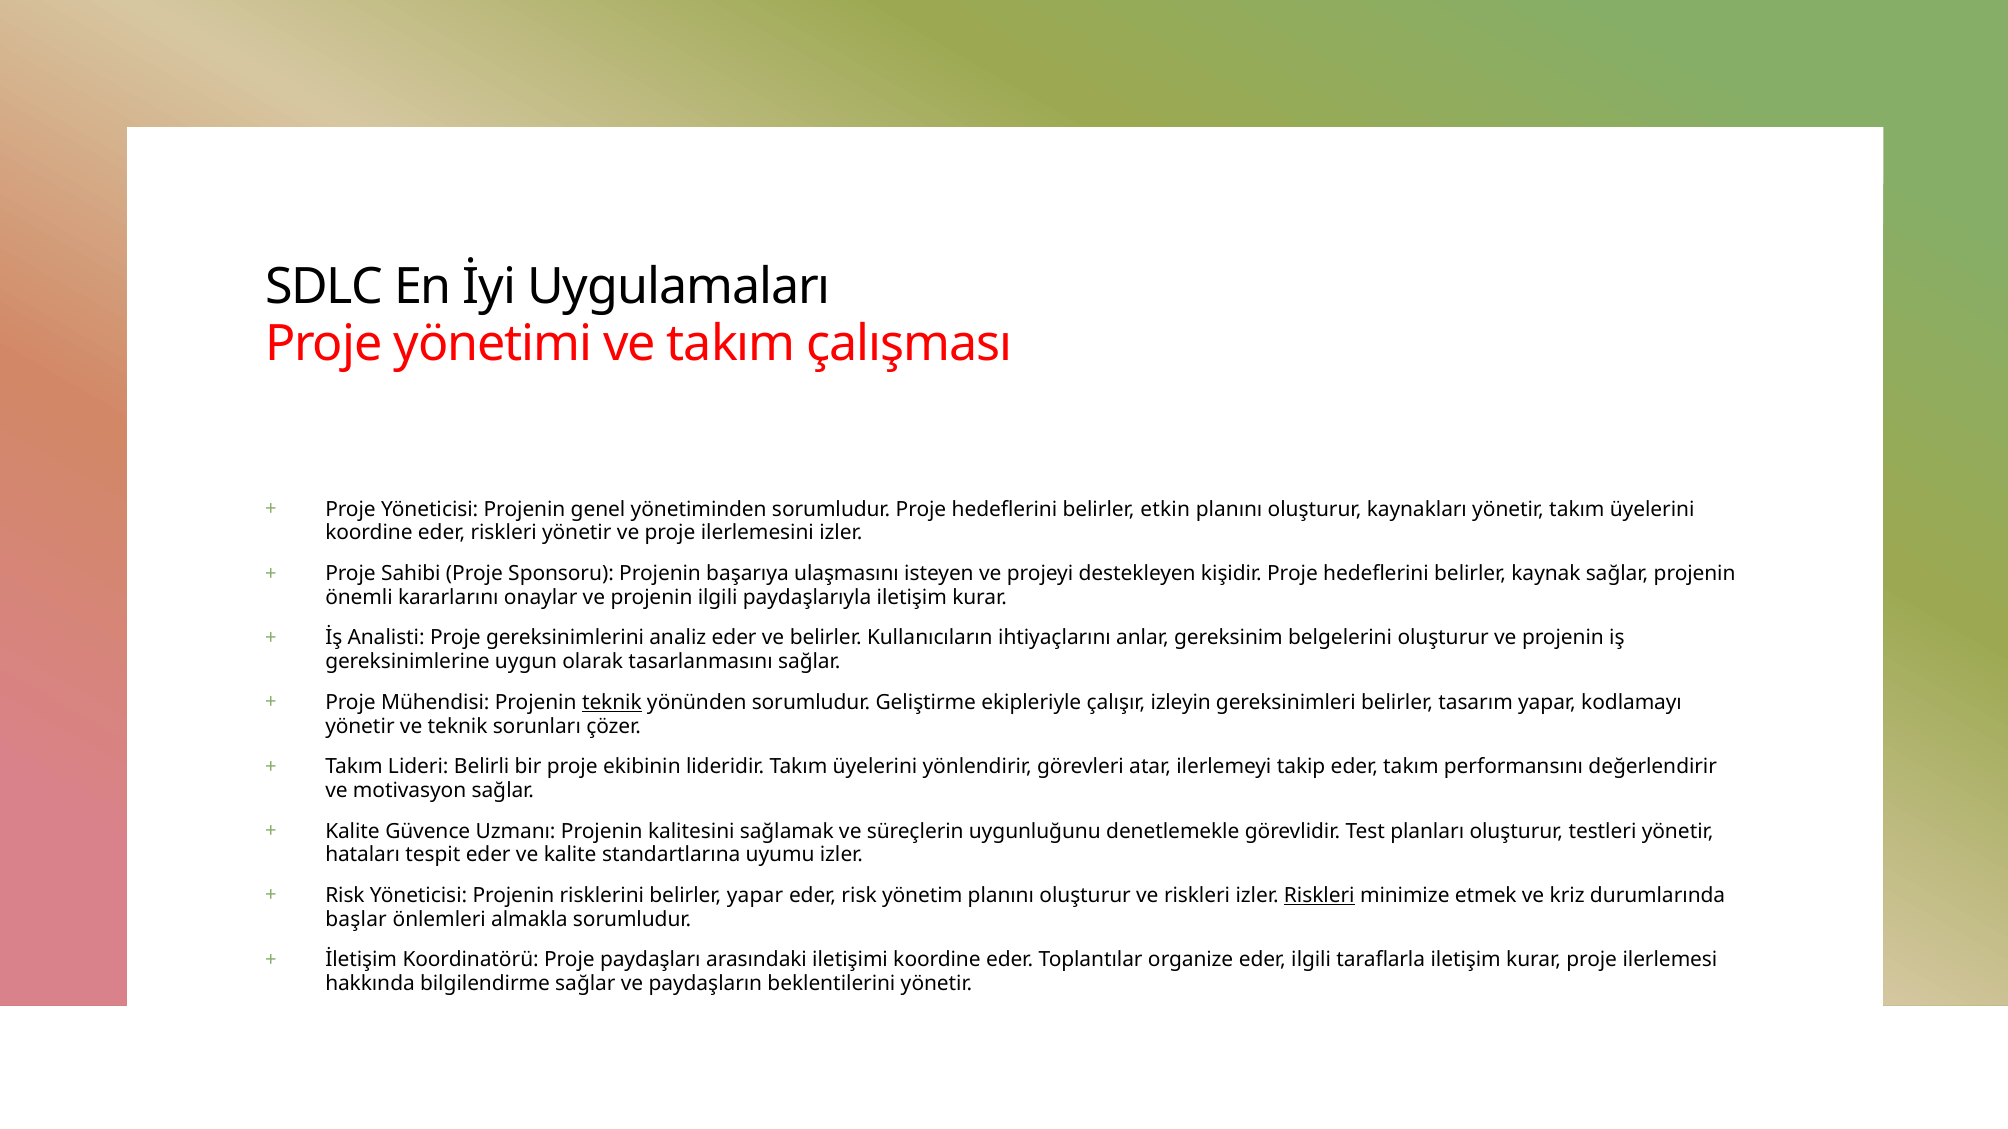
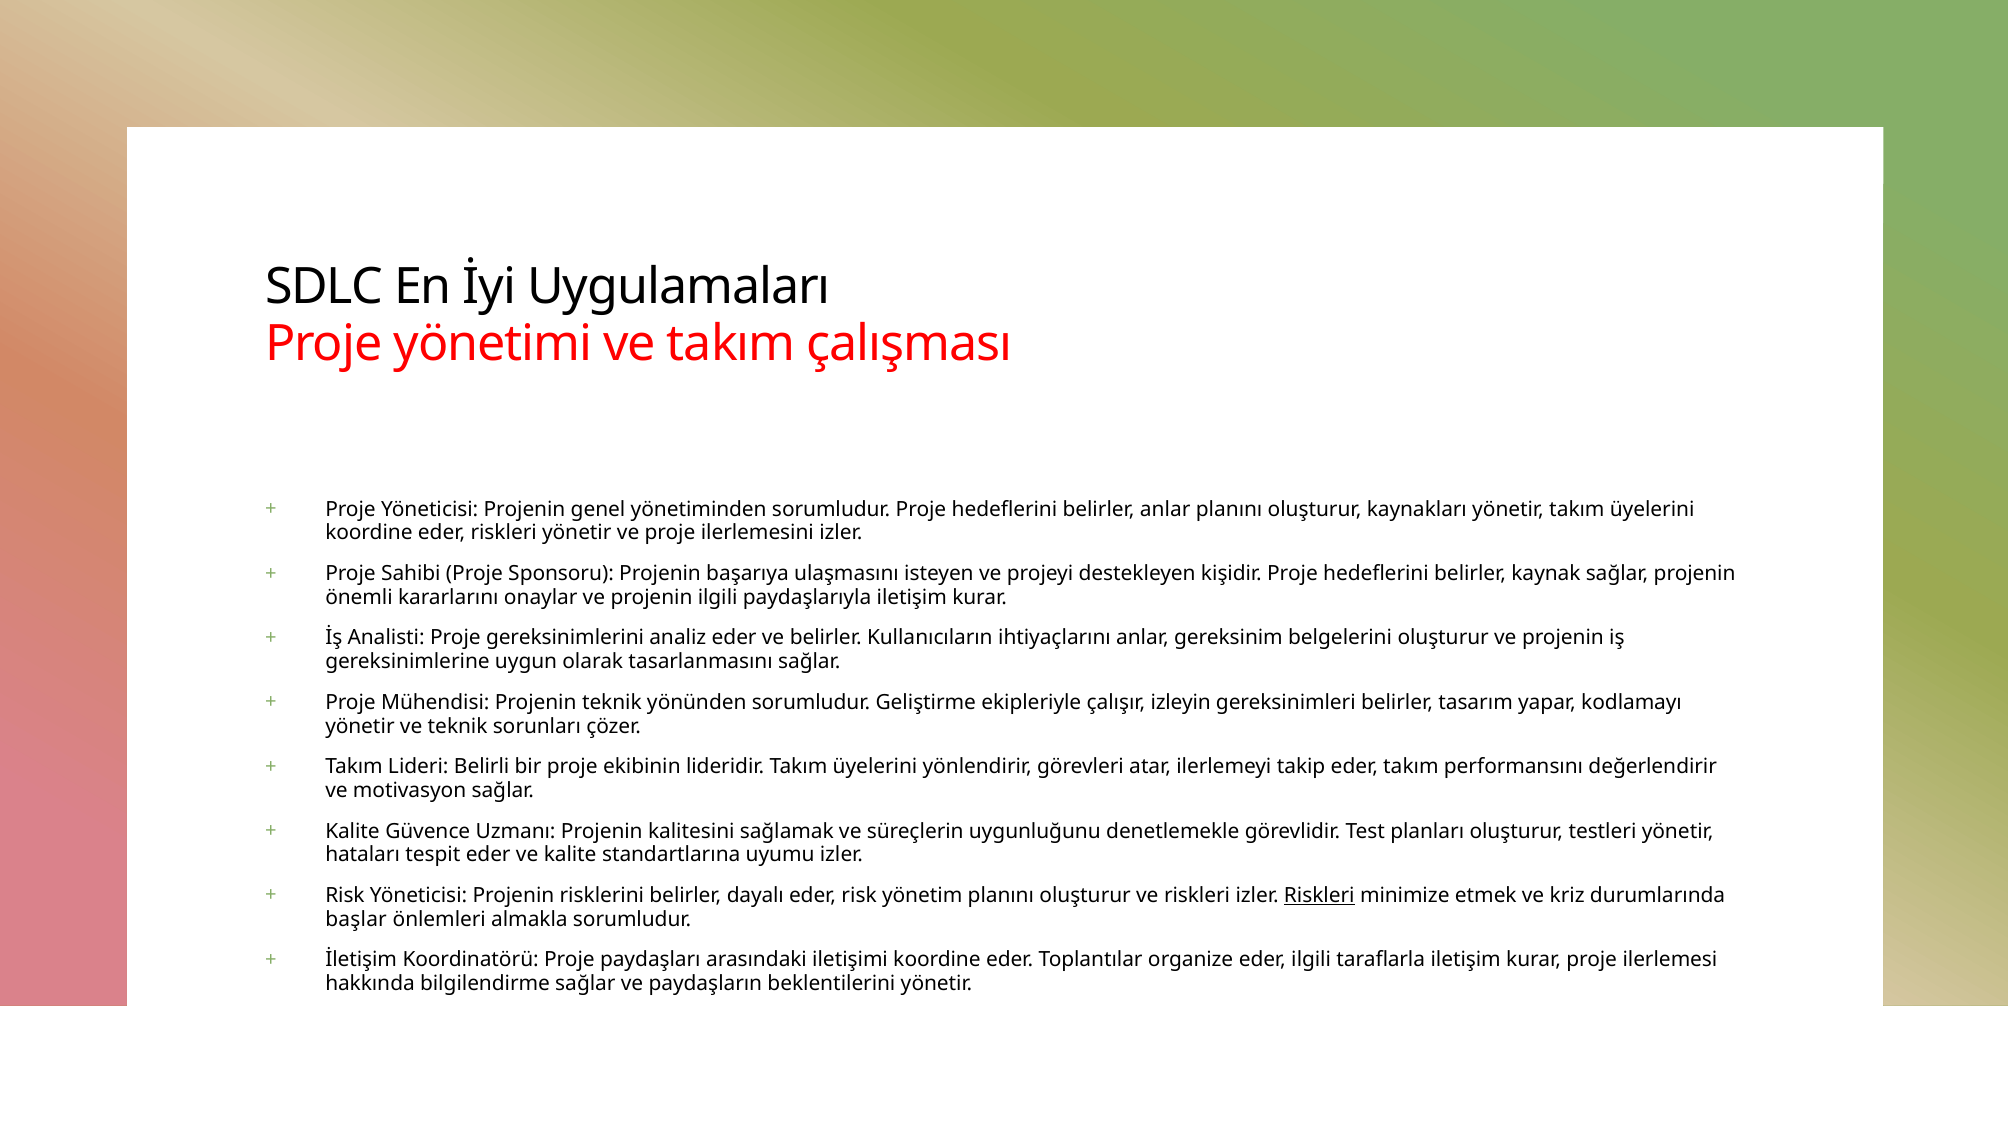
belirler etkin: etkin -> anlar (1165, 510)
teknik underline: present -> none (612, 703)
belirler yapar: yapar -> dayalı (755, 896)
